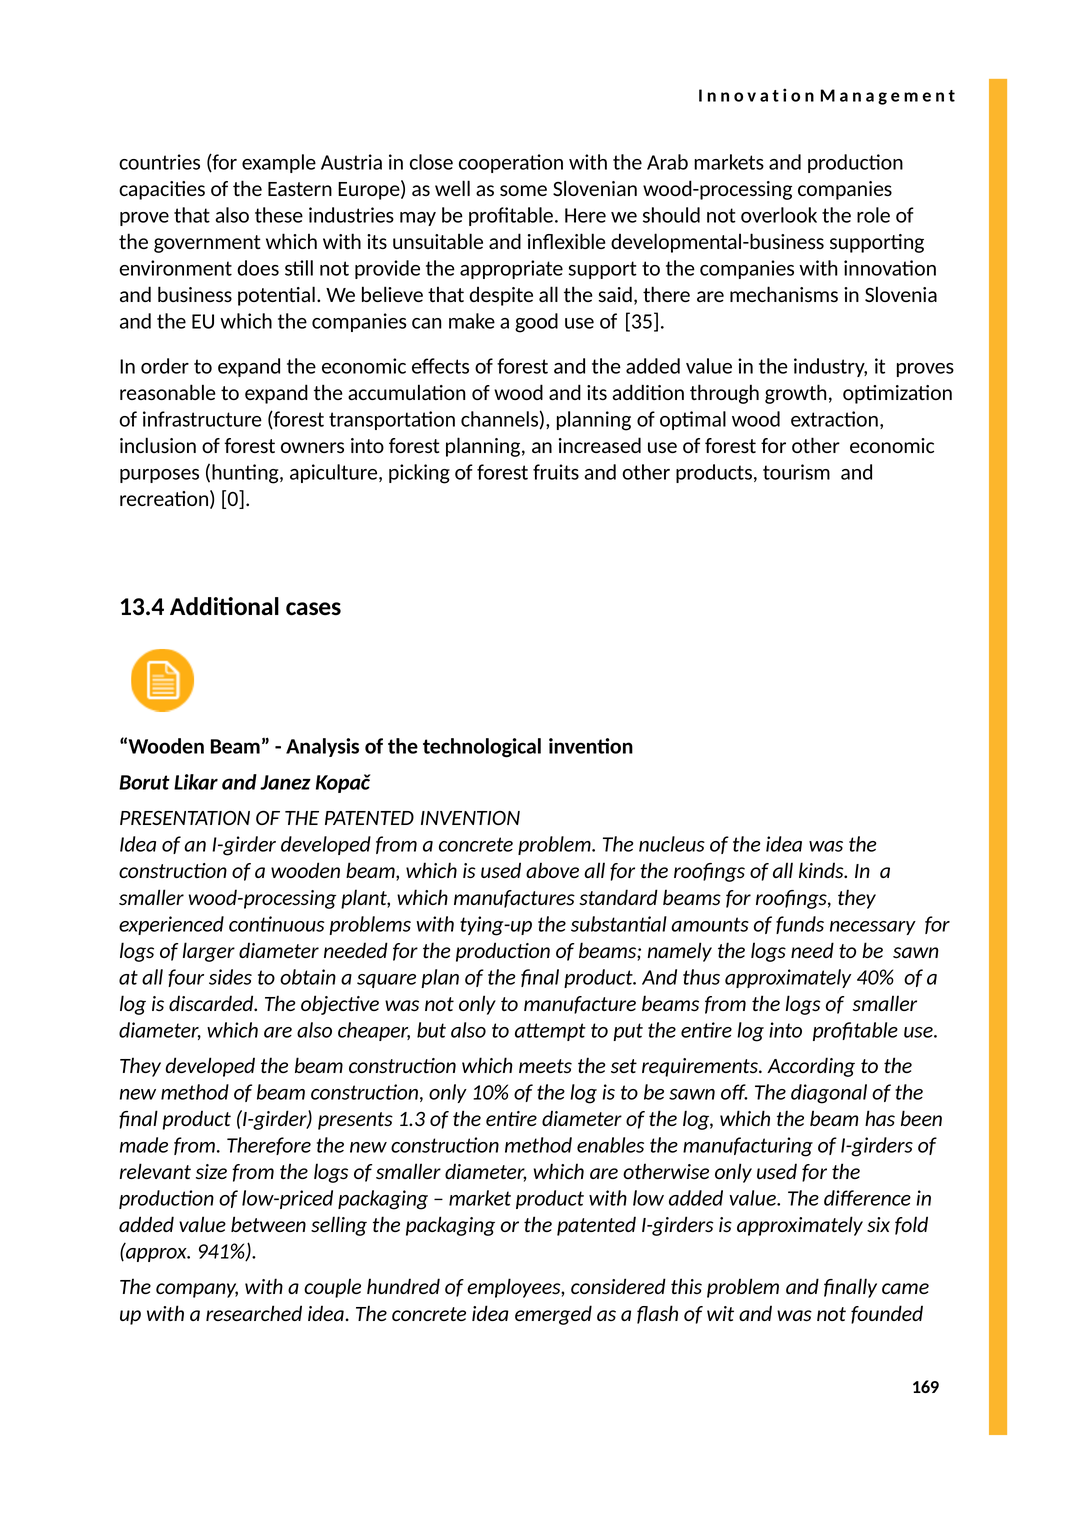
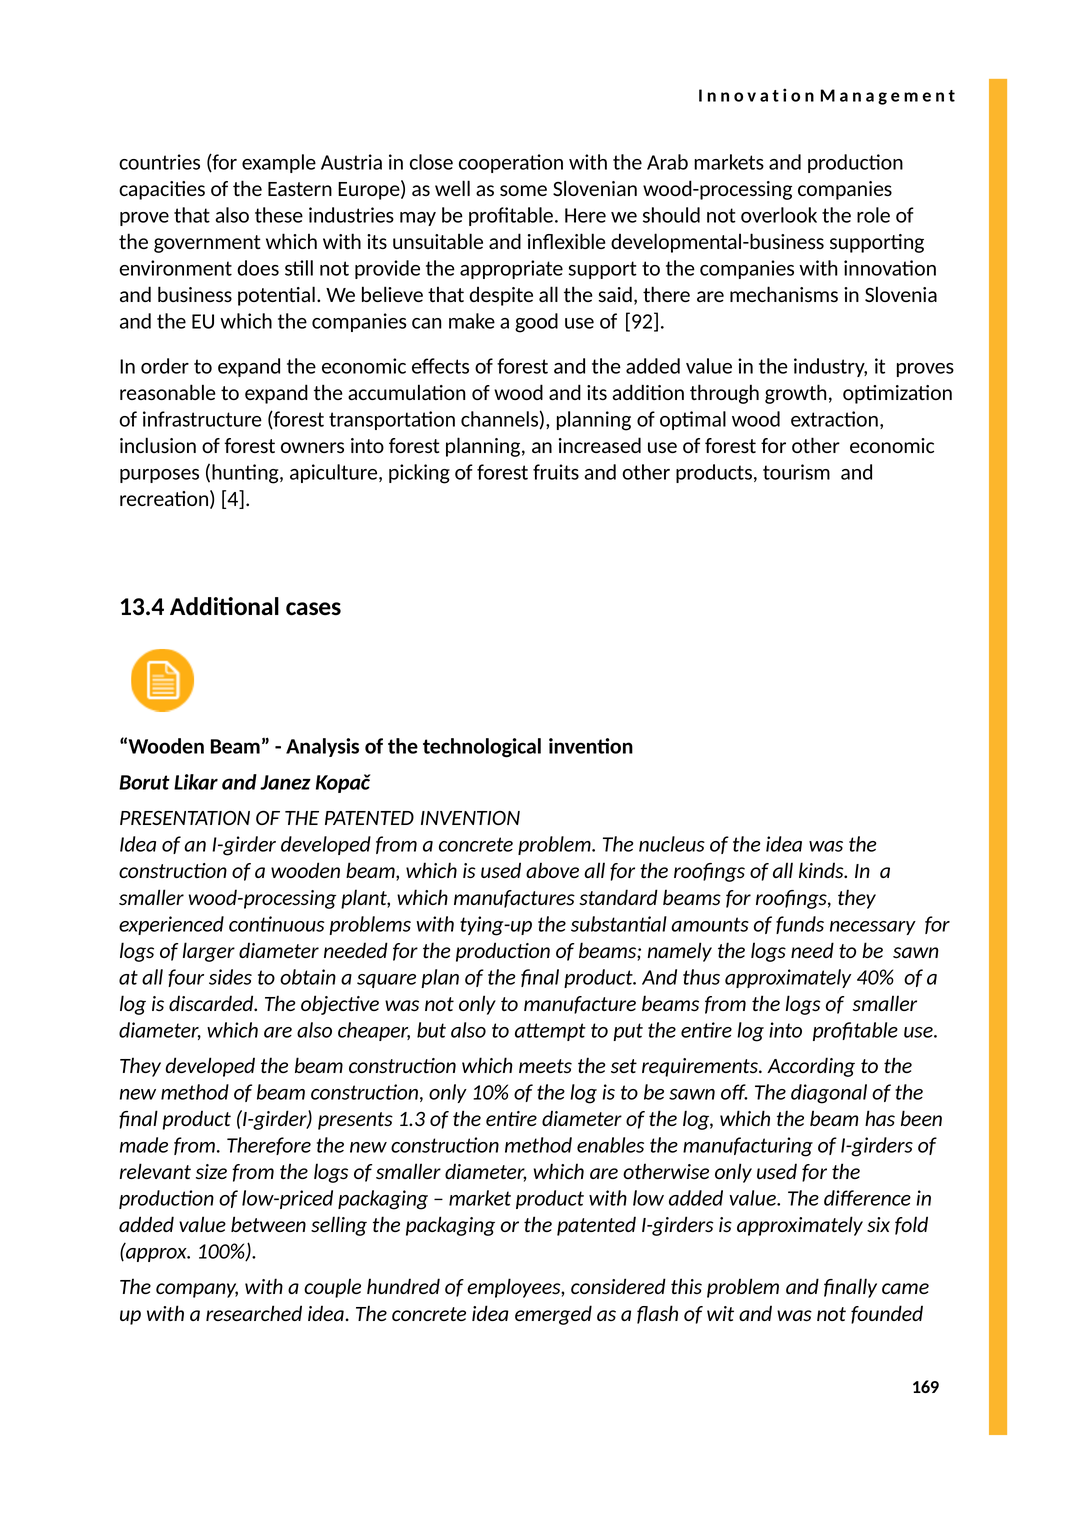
35: 35 -> 92 (645, 322)
0: 0 -> 4 (236, 499)
941%: 941% -> 100% (227, 1252)
